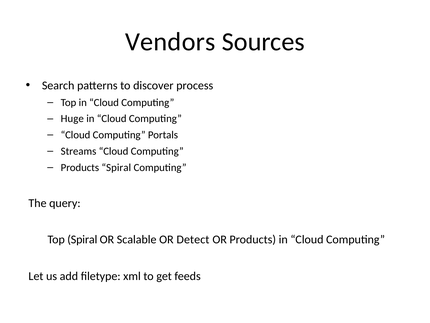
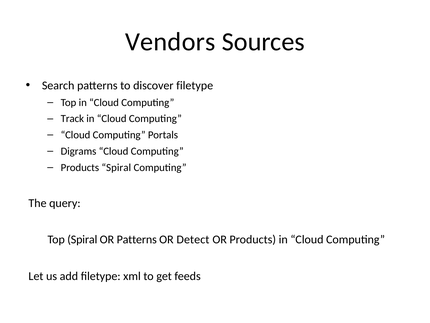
discover process: process -> filetype (195, 85)
Huge: Huge -> Track (72, 119)
Streams: Streams -> Digrams (79, 151)
OR Scalable: Scalable -> Patterns (137, 239)
